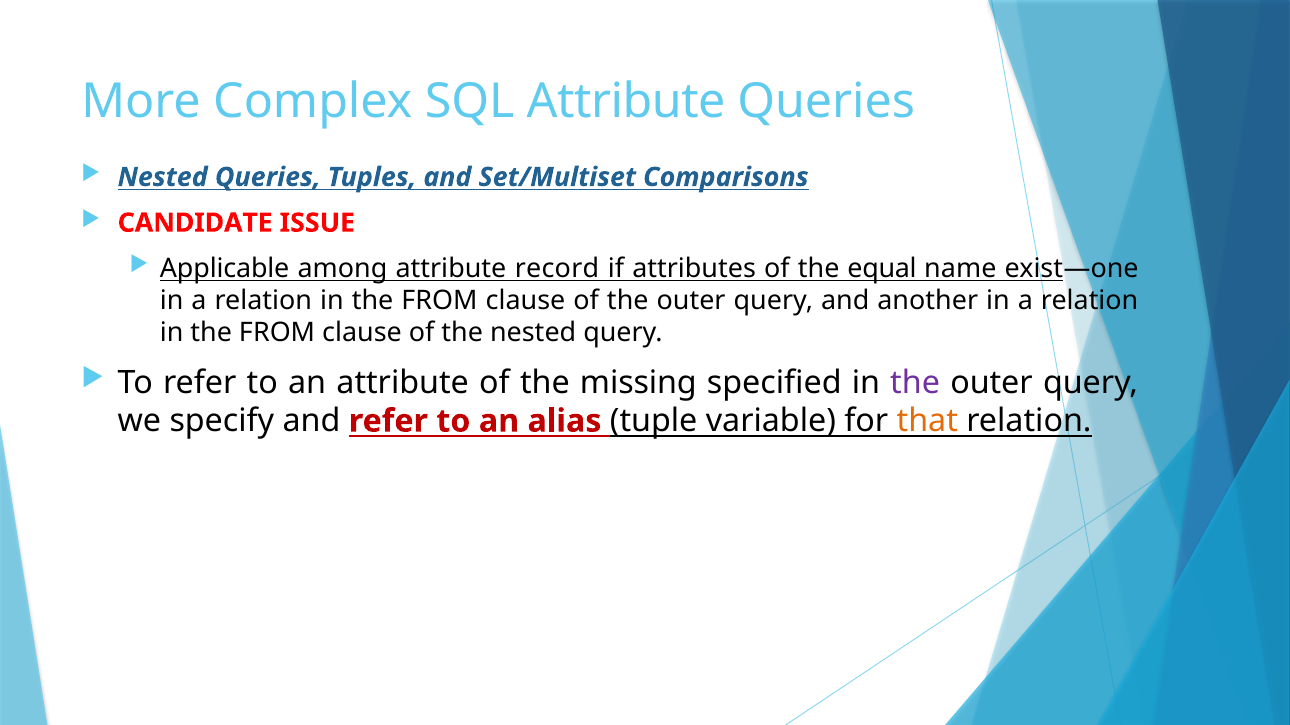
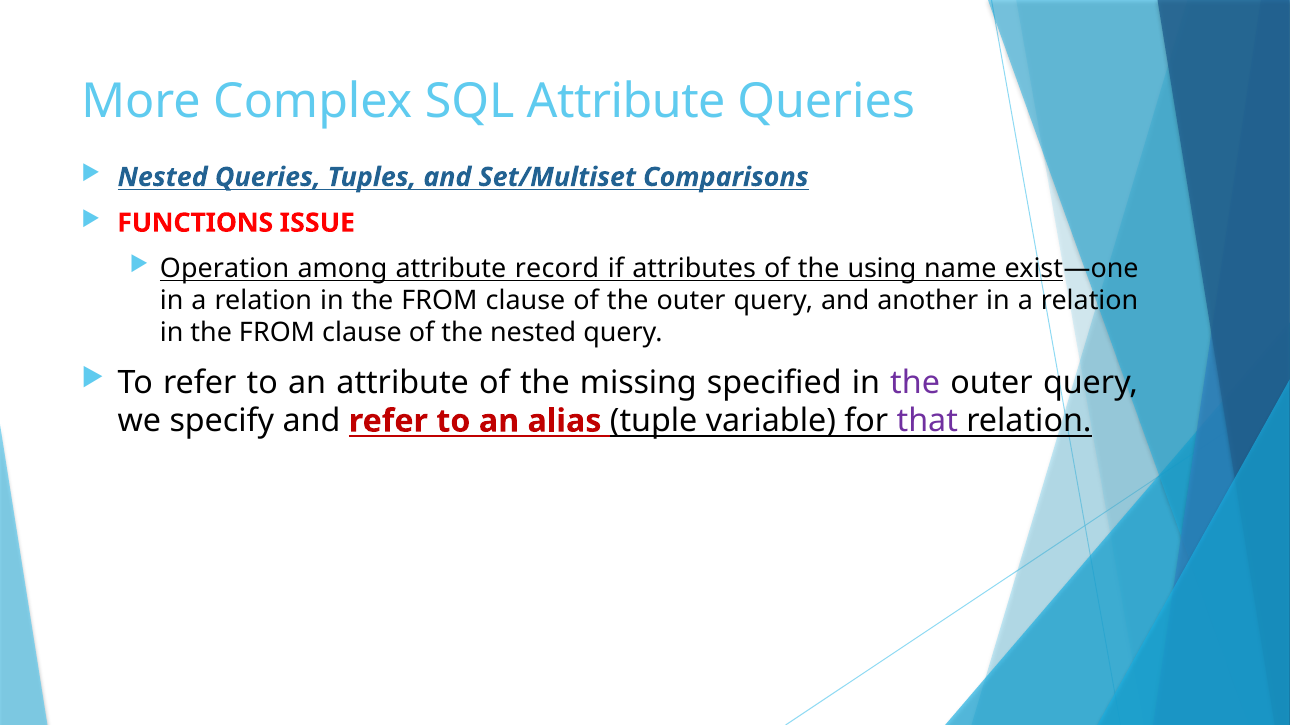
CANDIDATE: CANDIDATE -> FUNCTIONS (195, 223)
Applicable: Applicable -> Operation (225, 269)
equal: equal -> using (882, 269)
that colour: orange -> purple (927, 421)
